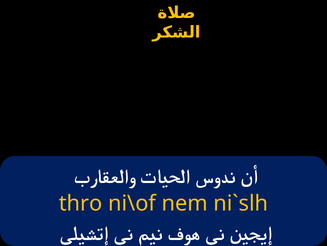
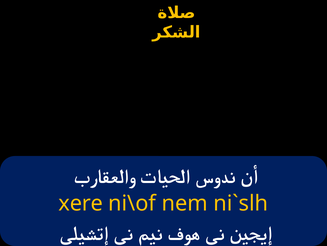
thro: thro -> xere (81, 203)
